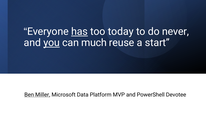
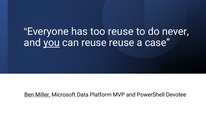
has underline: present -> none (79, 32)
too today: today -> reuse (121, 32)
can much: much -> reuse (94, 43)
start: start -> case (157, 43)
